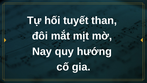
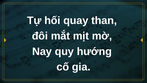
tuyết: tuyết -> quay (76, 20)
